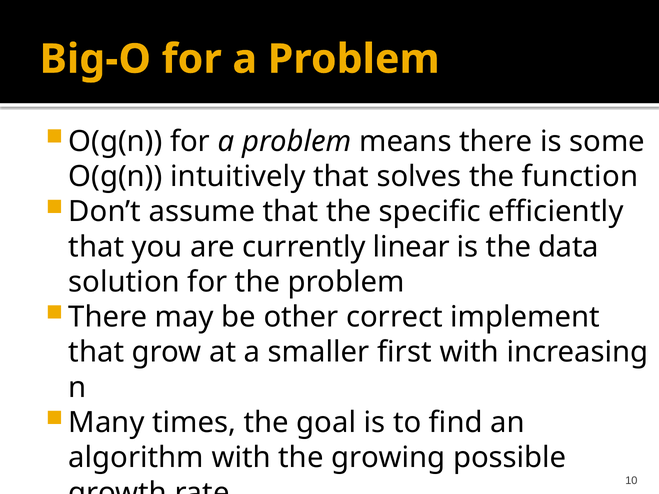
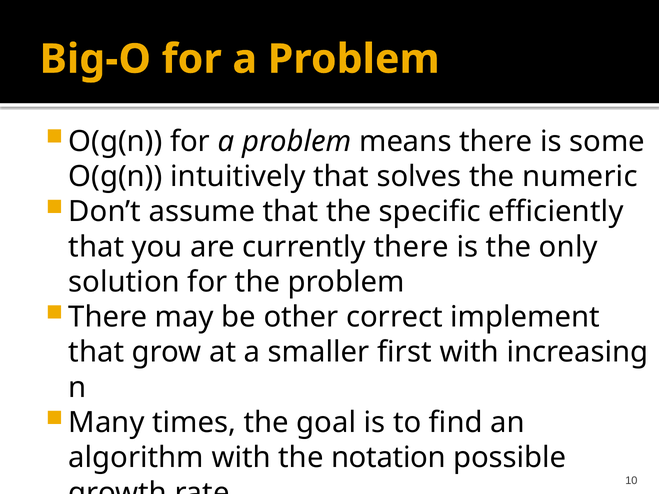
function: function -> numeric (580, 177)
currently linear: linear -> there (411, 247)
data: data -> only (568, 247)
growing: growing -> notation (388, 458)
